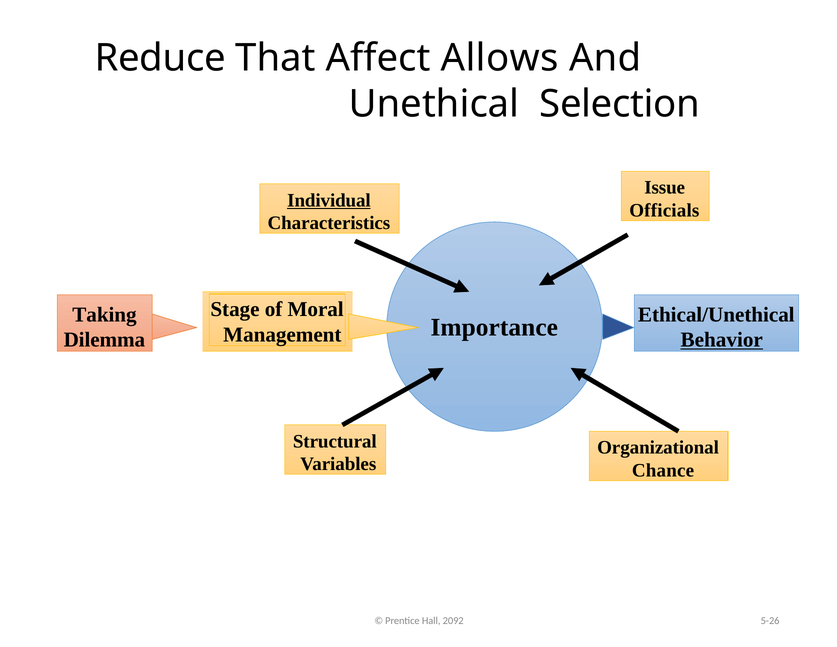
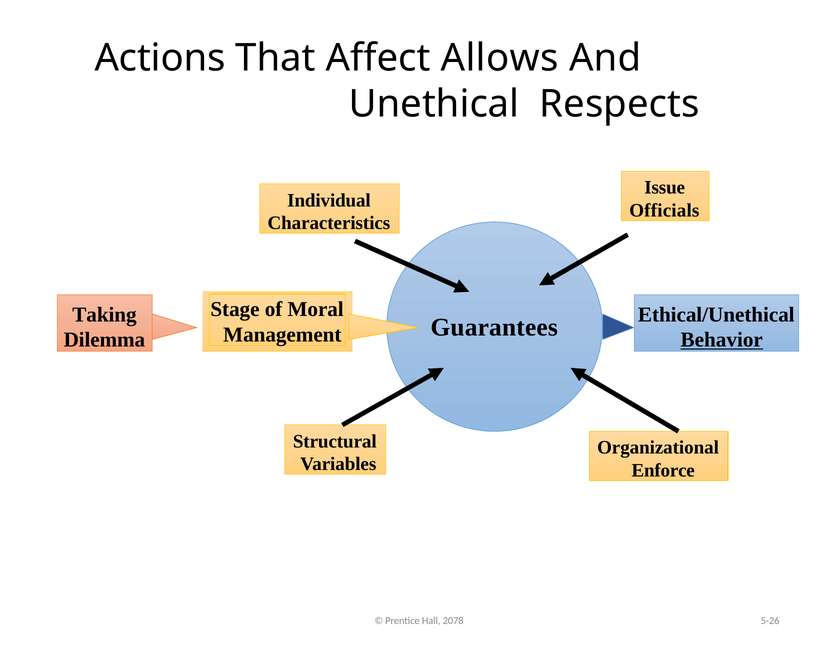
Reduce: Reduce -> Actions (160, 58)
Selection: Selection -> Respects (620, 104)
Individual underline: present -> none (329, 200)
Importance: Importance -> Guarantees (494, 327)
Chance: Chance -> Enforce (663, 470)
2092: 2092 -> 2078 (453, 621)
